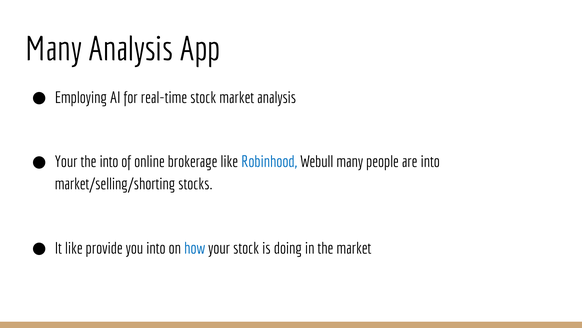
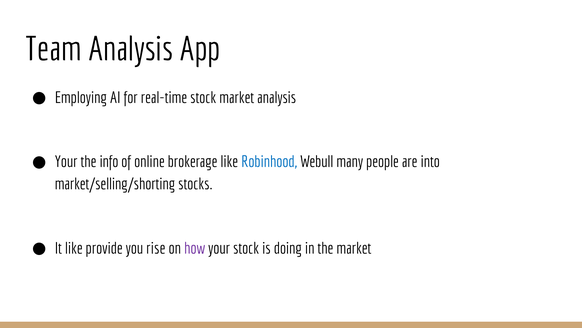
Many: Many -> Team (54, 49)
the into: into -> info (109, 162)
you into: into -> rise (156, 248)
how colour: blue -> purple (195, 248)
